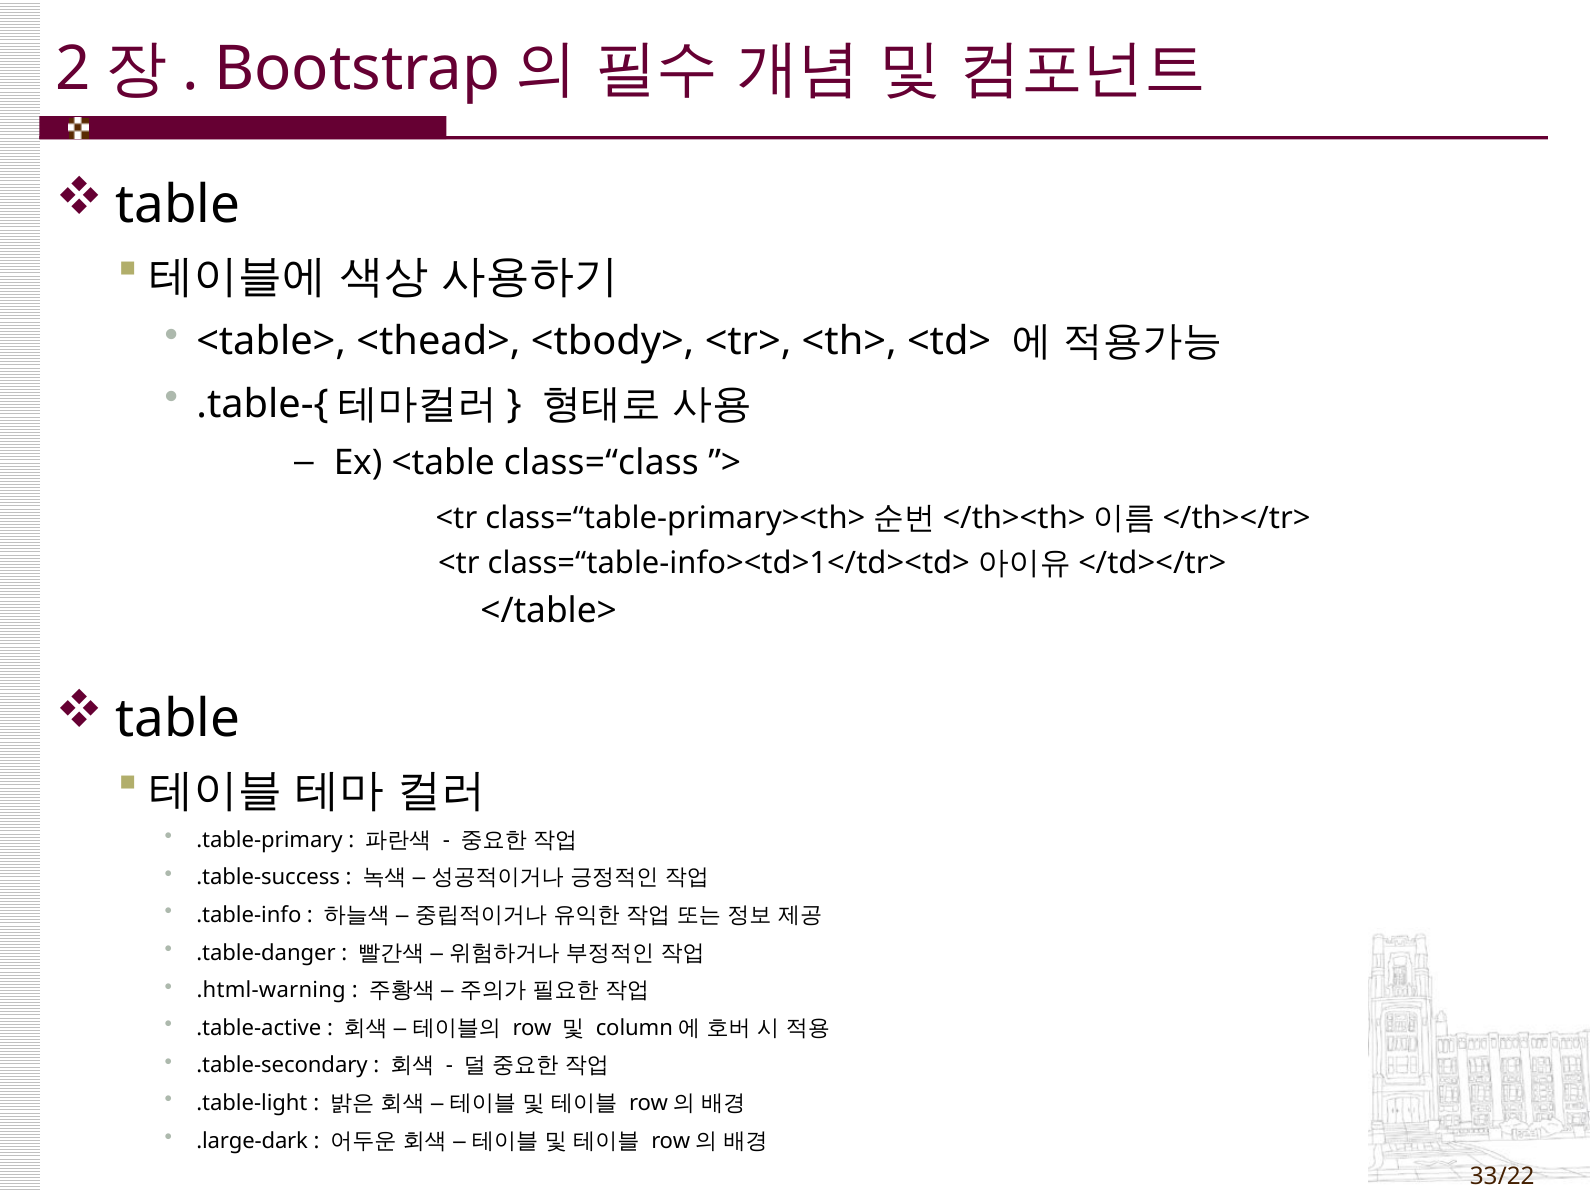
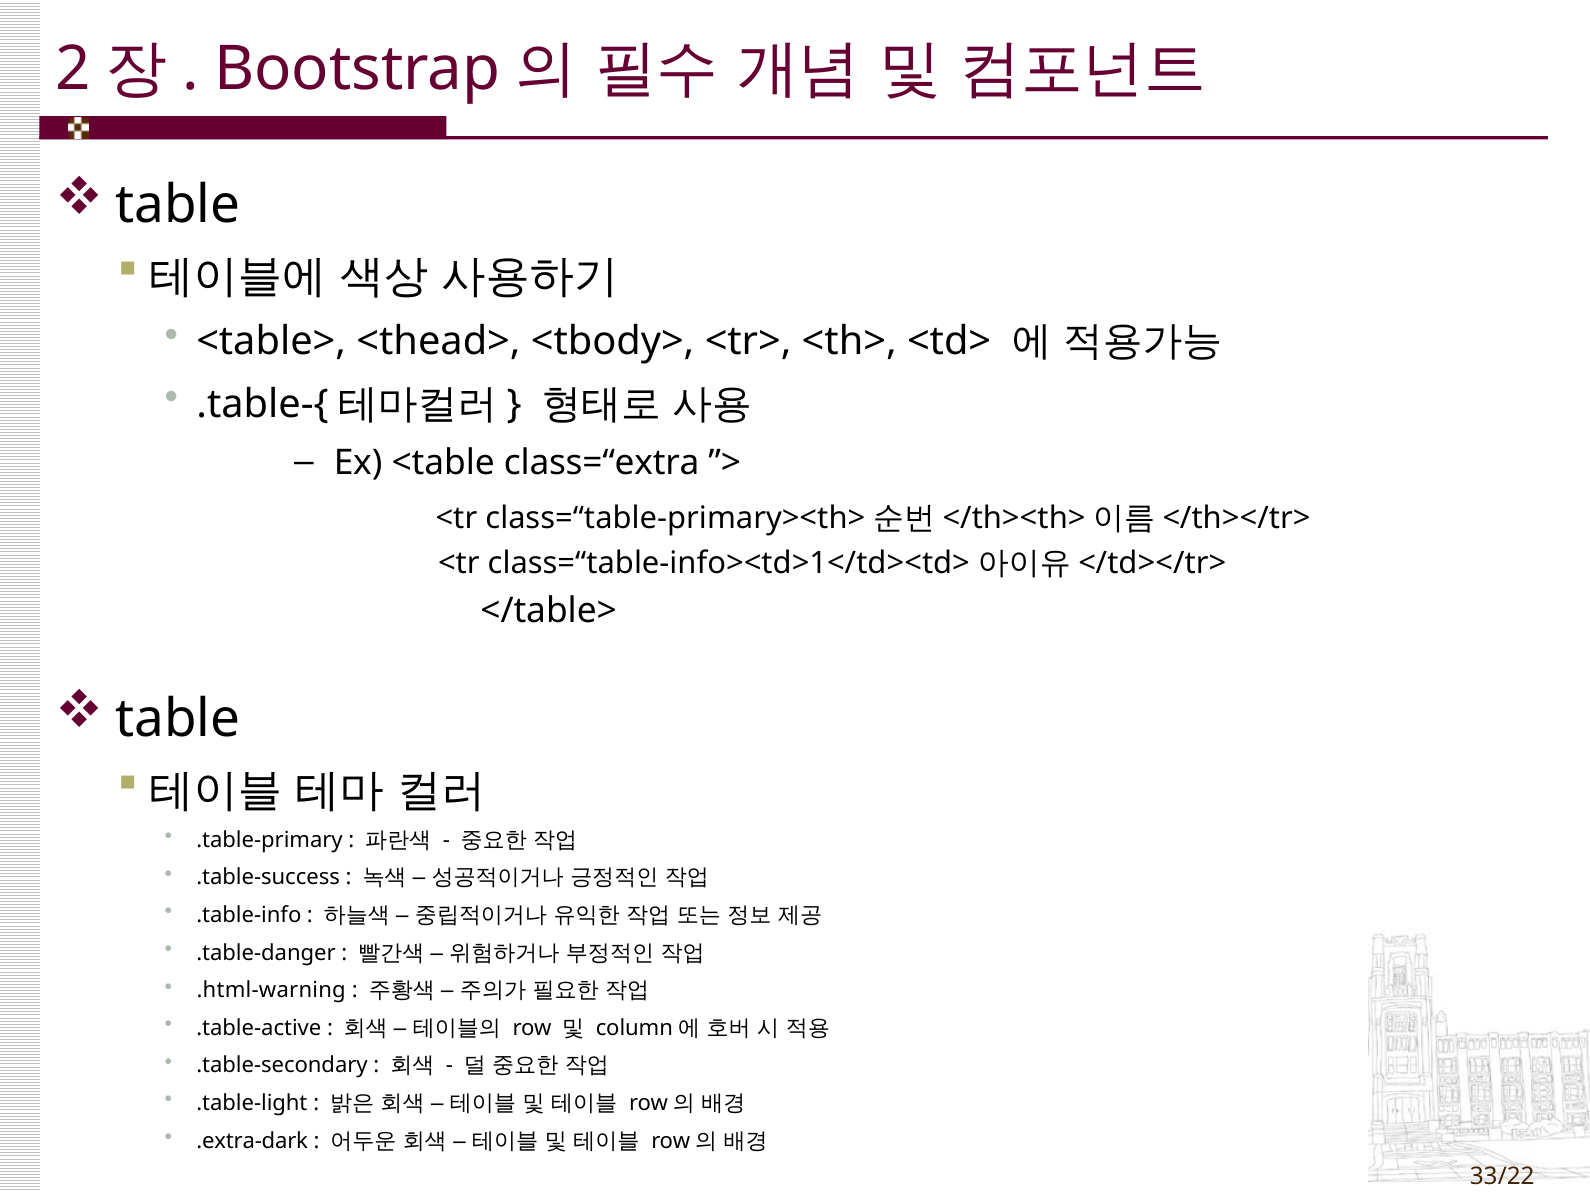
class=“class: class=“class -> class=“extra (602, 463)
.large-dark: .large-dark -> .extra-dark (252, 1141)
